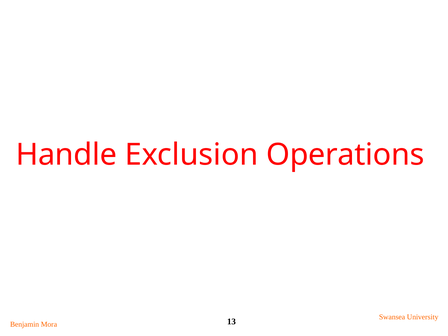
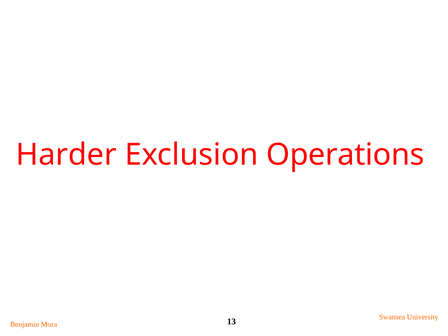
Handle: Handle -> Harder (66, 155)
